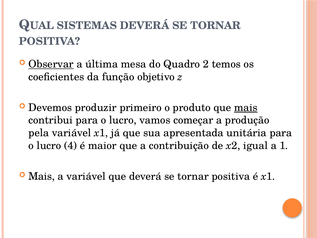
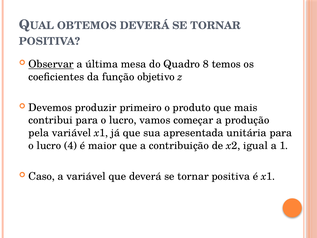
SISTEMAS: SISTEMAS -> OBTEMOS (87, 26)
2: 2 -> 8 (206, 64)
mais underline: present -> none (246, 107)
Mais: Mais -> Caso (42, 176)
